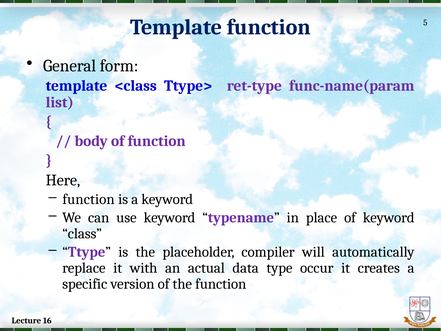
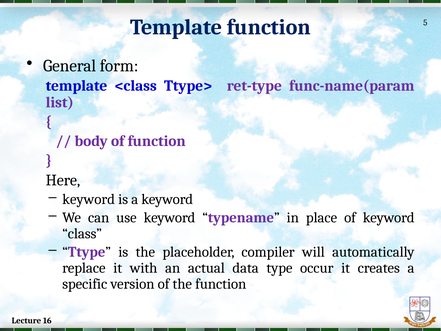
function: function -> keyword (89, 199)
